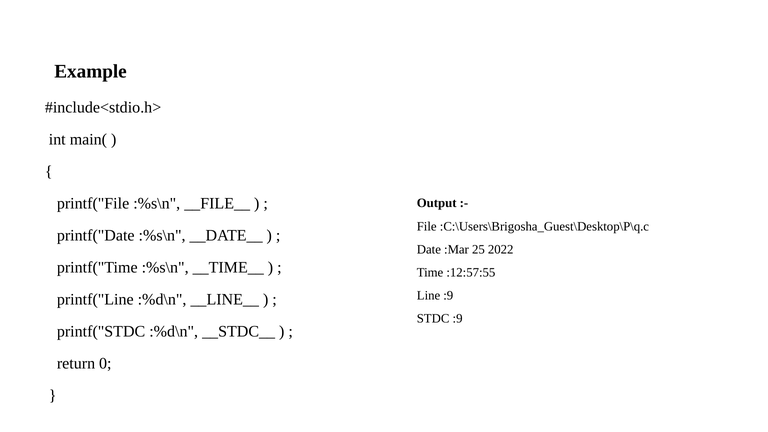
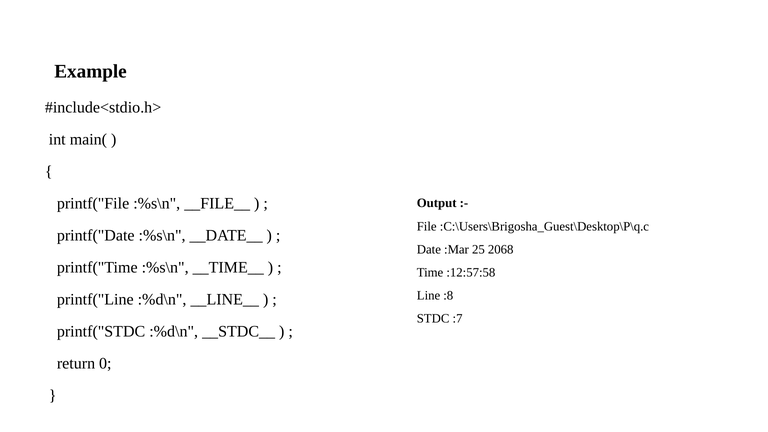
2022: 2022 -> 2068 (501, 249)
:12:57:55: :12:57:55 -> :12:57:58 (471, 272)
Line :9: :9 -> :8 (448, 295)
STDC :9: :9 -> :7 (458, 318)
